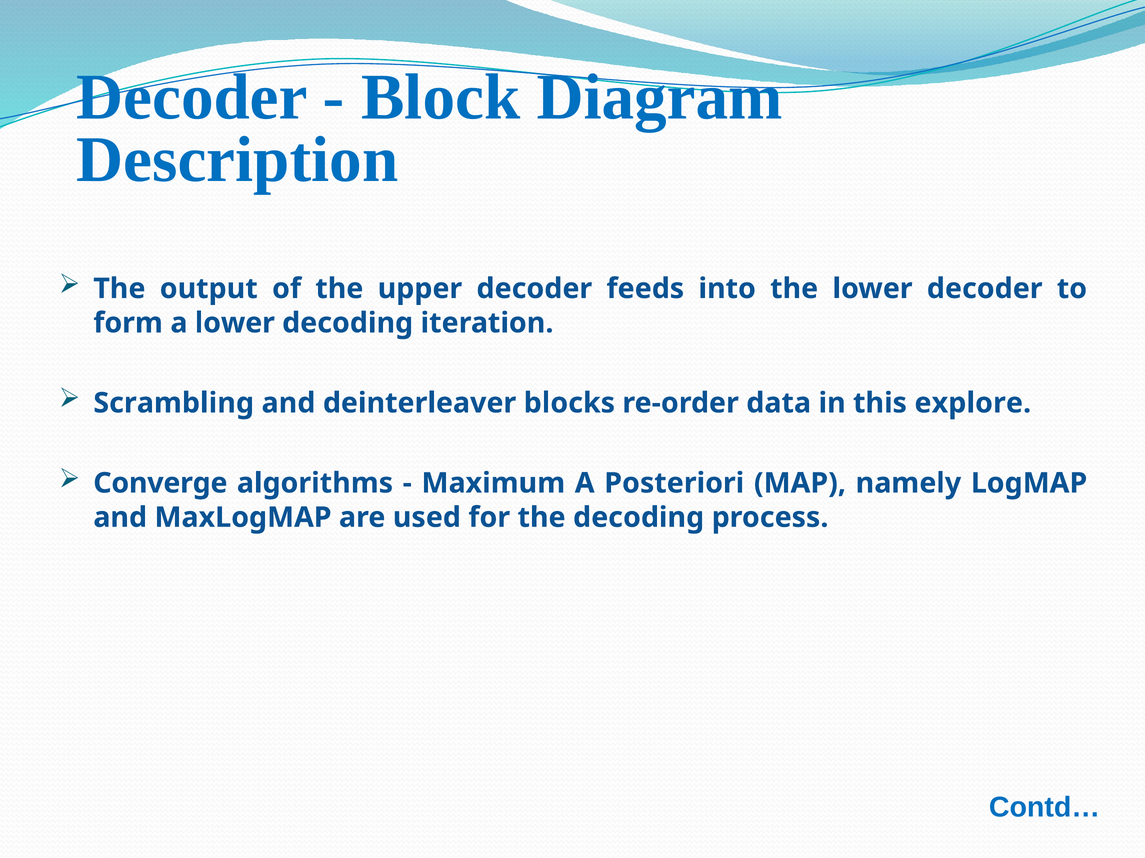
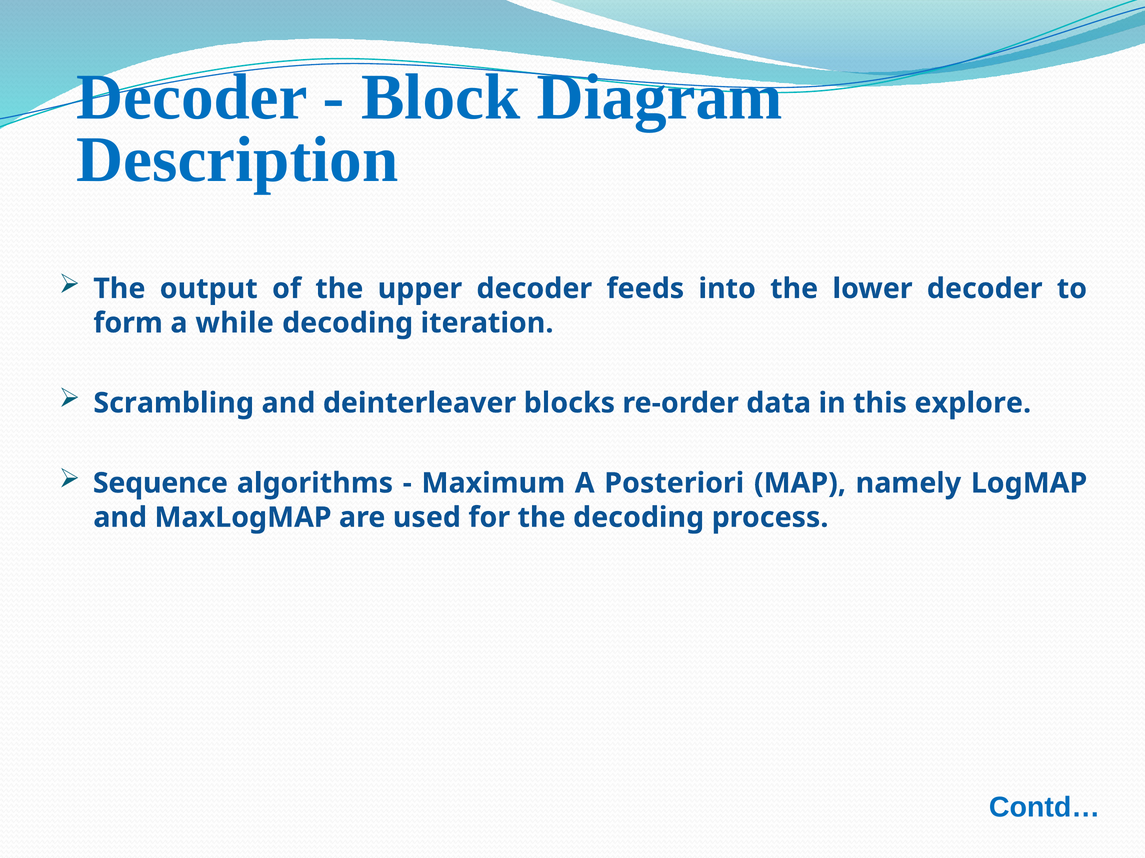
a lower: lower -> while (235, 323)
Converge: Converge -> Sequence (160, 484)
